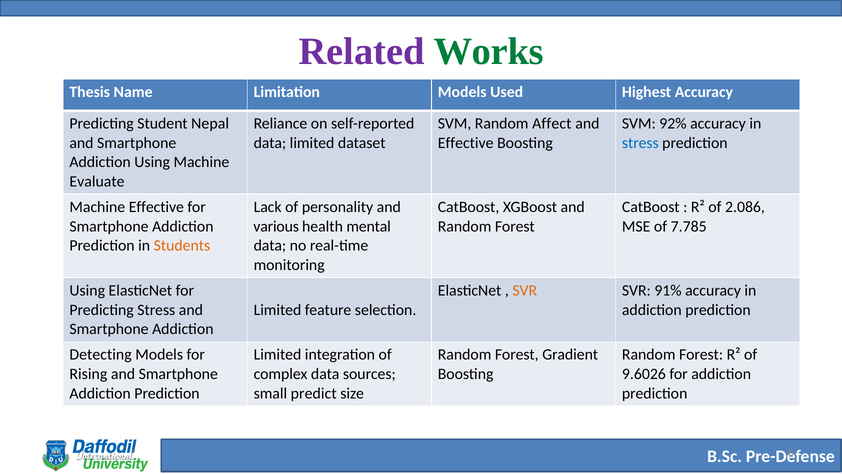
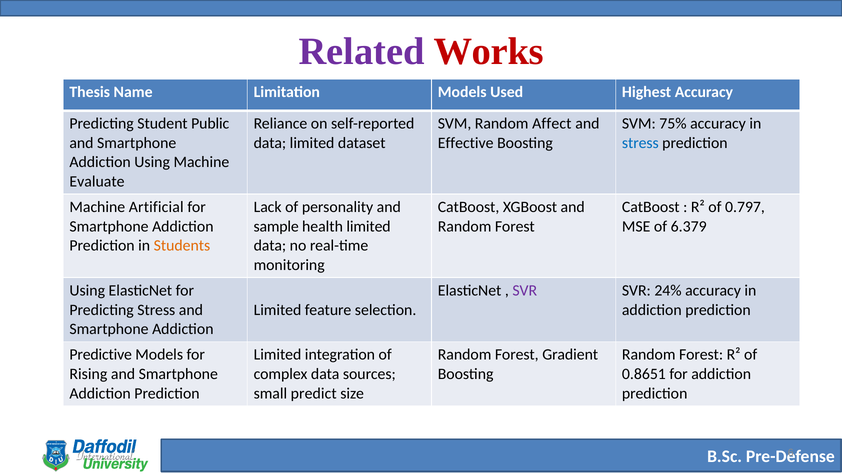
Works colour: green -> red (489, 52)
Nepal: Nepal -> Public (210, 124)
92%: 92% -> 75% (673, 124)
Machine Effective: Effective -> Artificial (156, 207)
2.086: 2.086 -> 0.797 (745, 207)
various: various -> sample (276, 226)
health mental: mental -> limited (369, 226)
7.785: 7.785 -> 6.379 (689, 226)
SVR colour: orange -> purple (525, 290)
91%: 91% -> 24% (668, 290)
Detecting: Detecting -> Predictive (101, 354)
9.6026: 9.6026 -> 0.8651 (644, 374)
